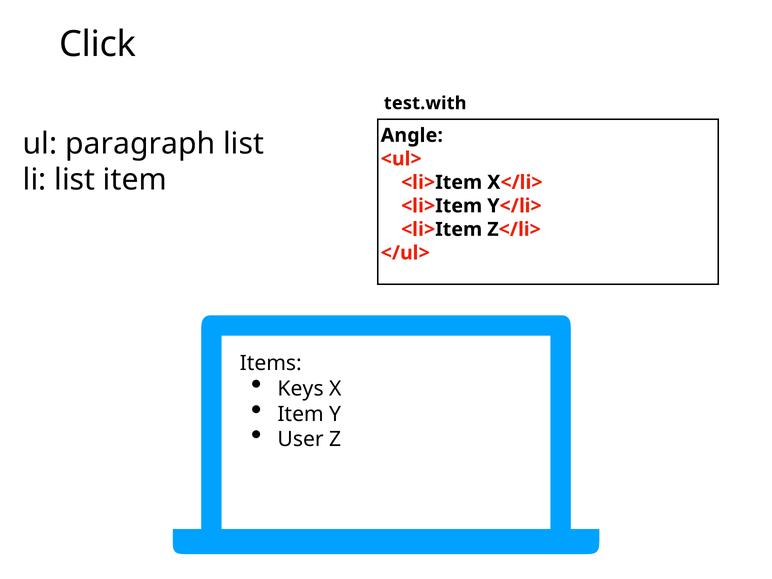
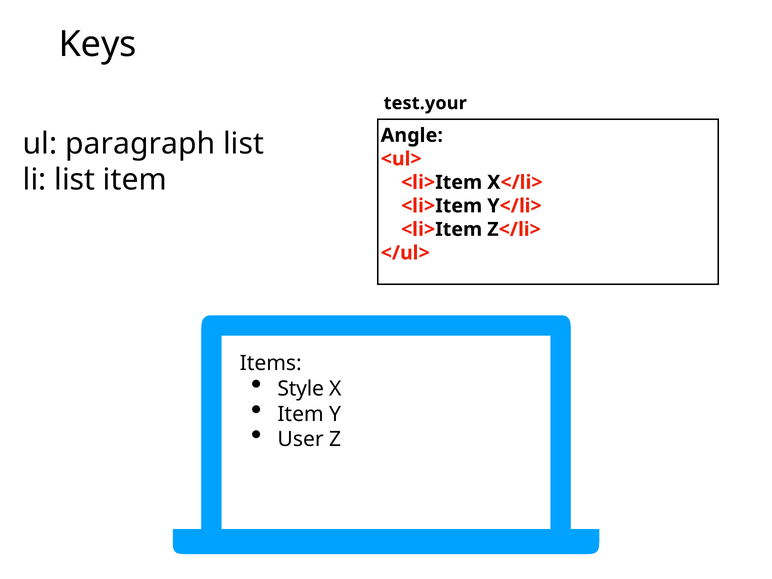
Click: Click -> Keys (98, 44)
test.with: test.with -> test.your (425, 103)
Keys: Keys -> Style (301, 389)
